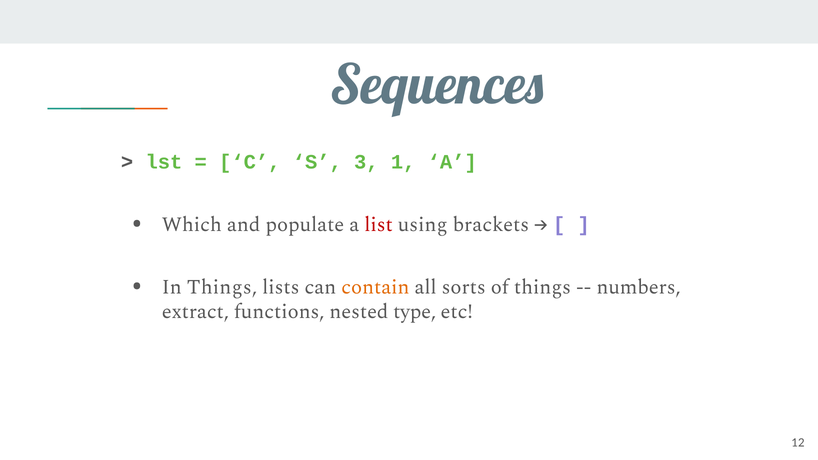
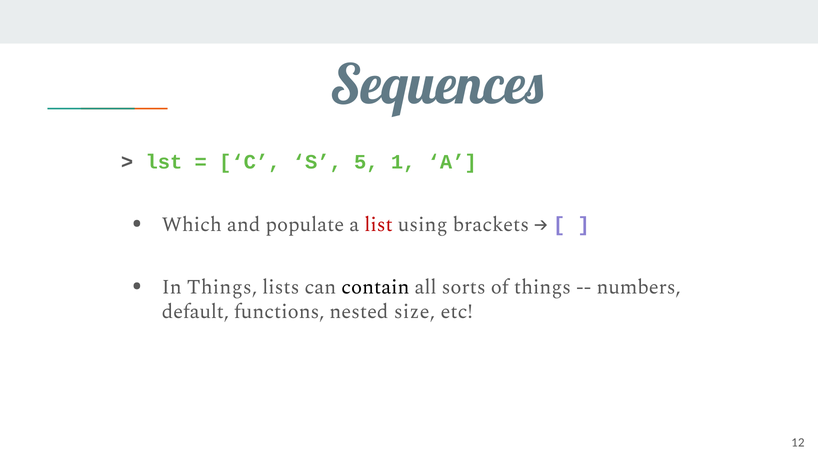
3: 3 -> 5 (366, 162)
contain colour: orange -> black (375, 287)
extract: extract -> default (195, 312)
type: type -> size (414, 312)
